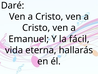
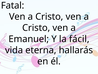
Daré: Daré -> Fatal (13, 5)
